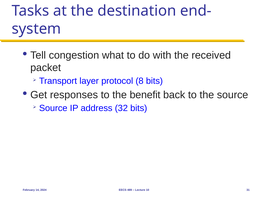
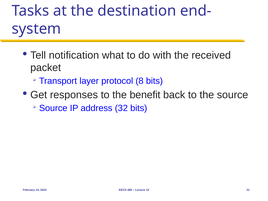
congestion: congestion -> notification (74, 55)
